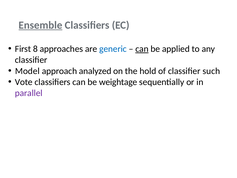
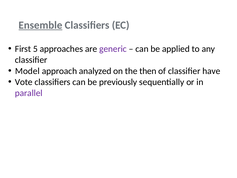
8: 8 -> 5 (35, 49)
generic colour: blue -> purple (113, 49)
can underline: present -> none (142, 49)
hold: hold -> then (148, 71)
such: such -> have (211, 71)
weightage: weightage -> previously (118, 82)
